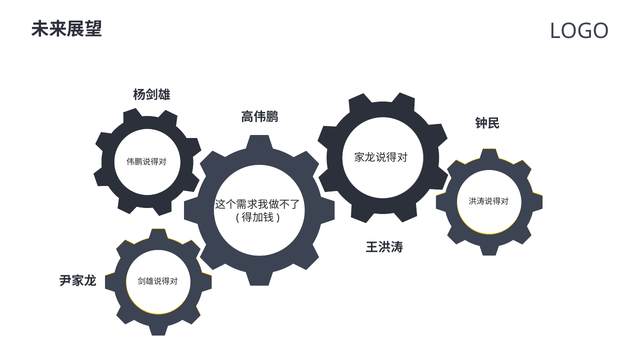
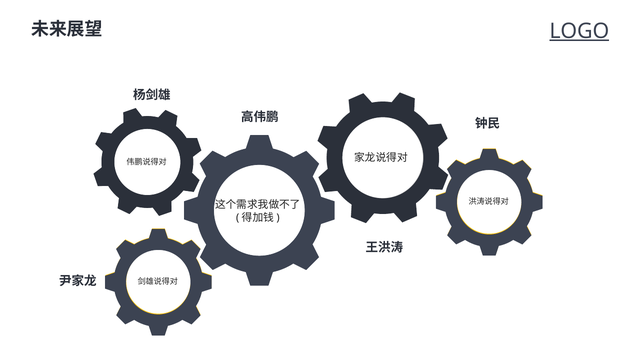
LOGO underline: none -> present (579, 31)
